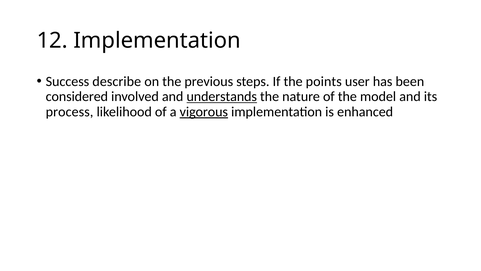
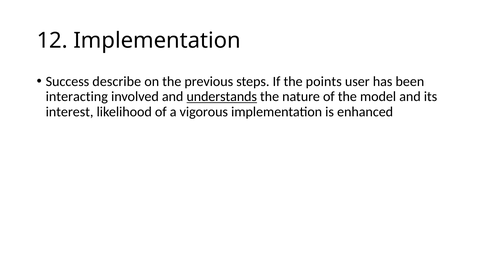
considered: considered -> interacting (77, 96)
process: process -> interest (70, 112)
vigorous underline: present -> none (204, 112)
